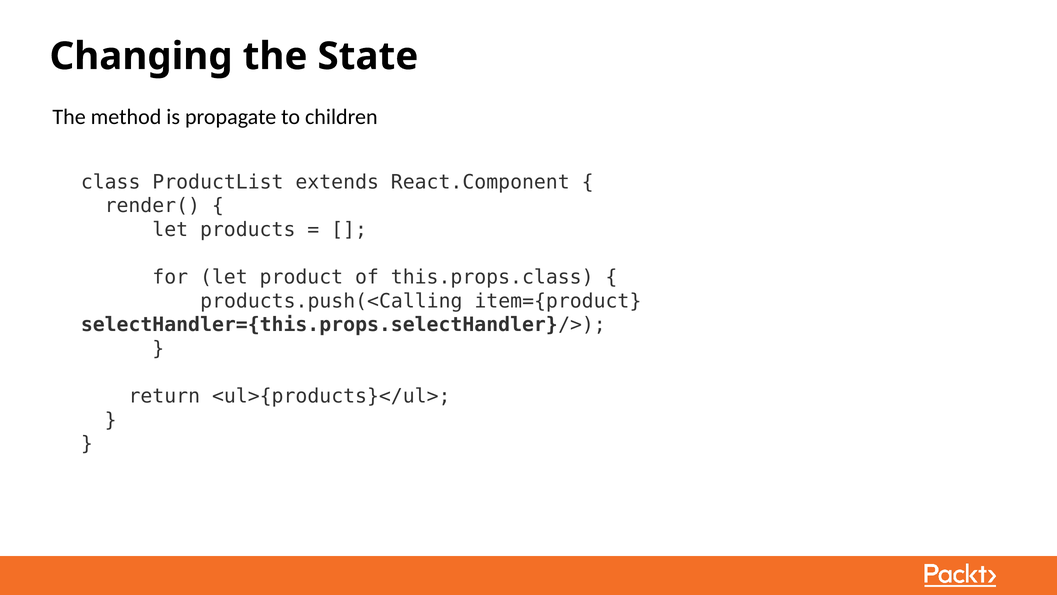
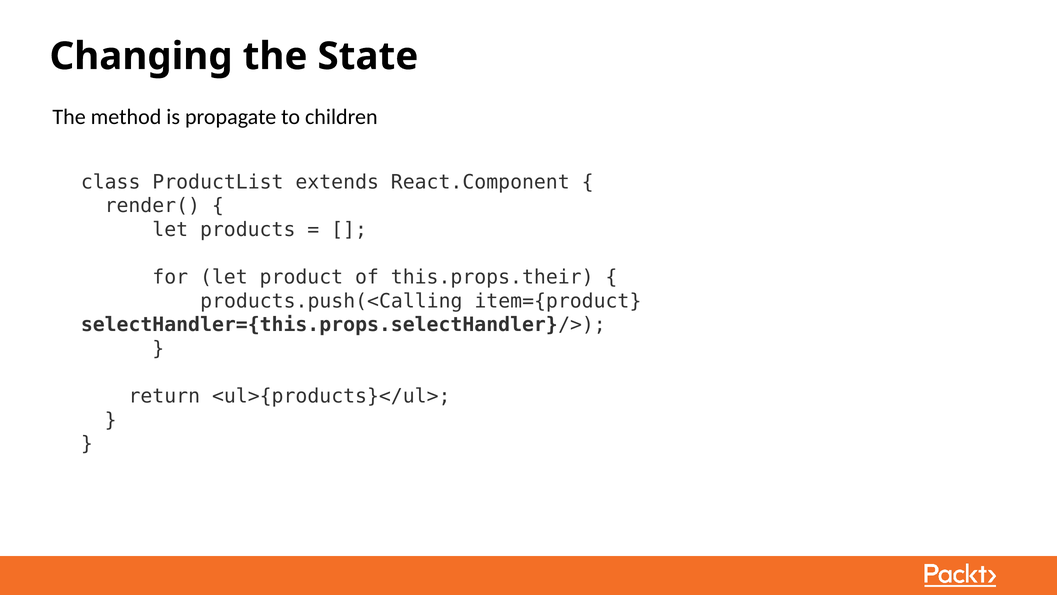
this.props.class: this.props.class -> this.props.their (492, 277)
